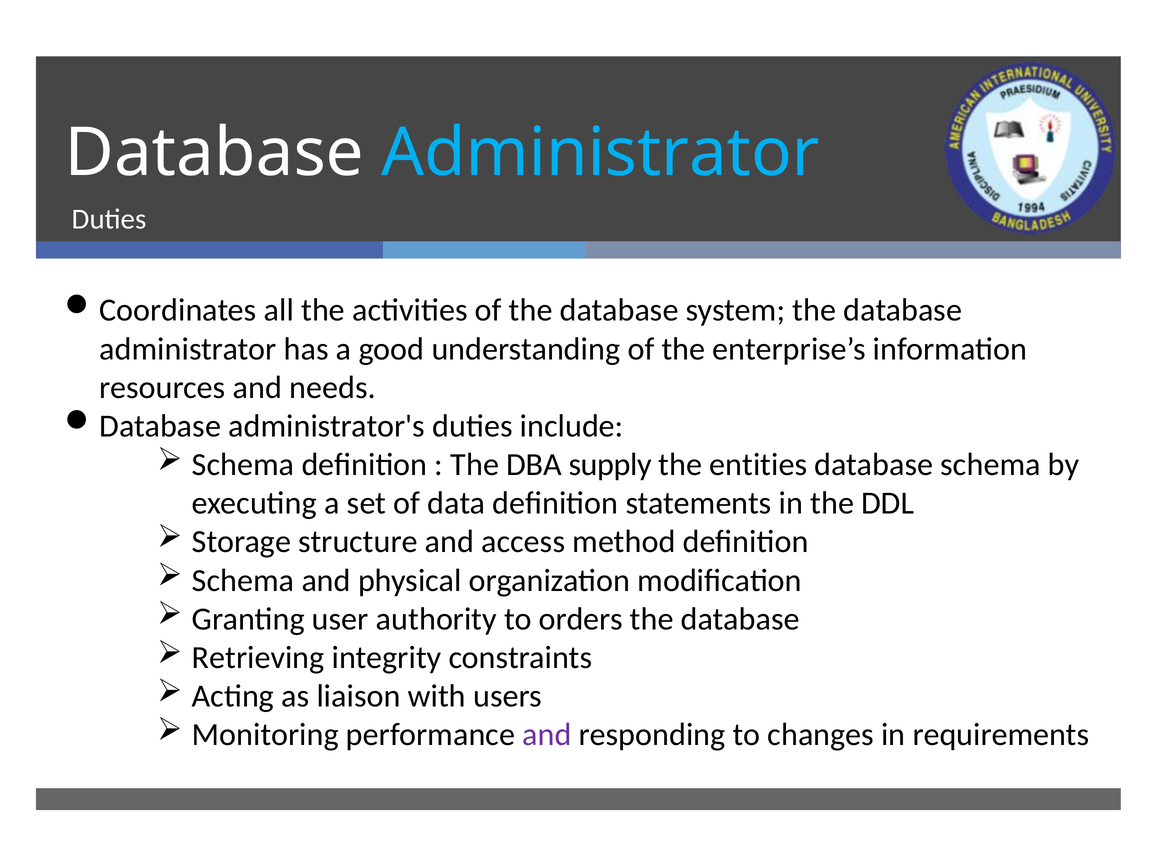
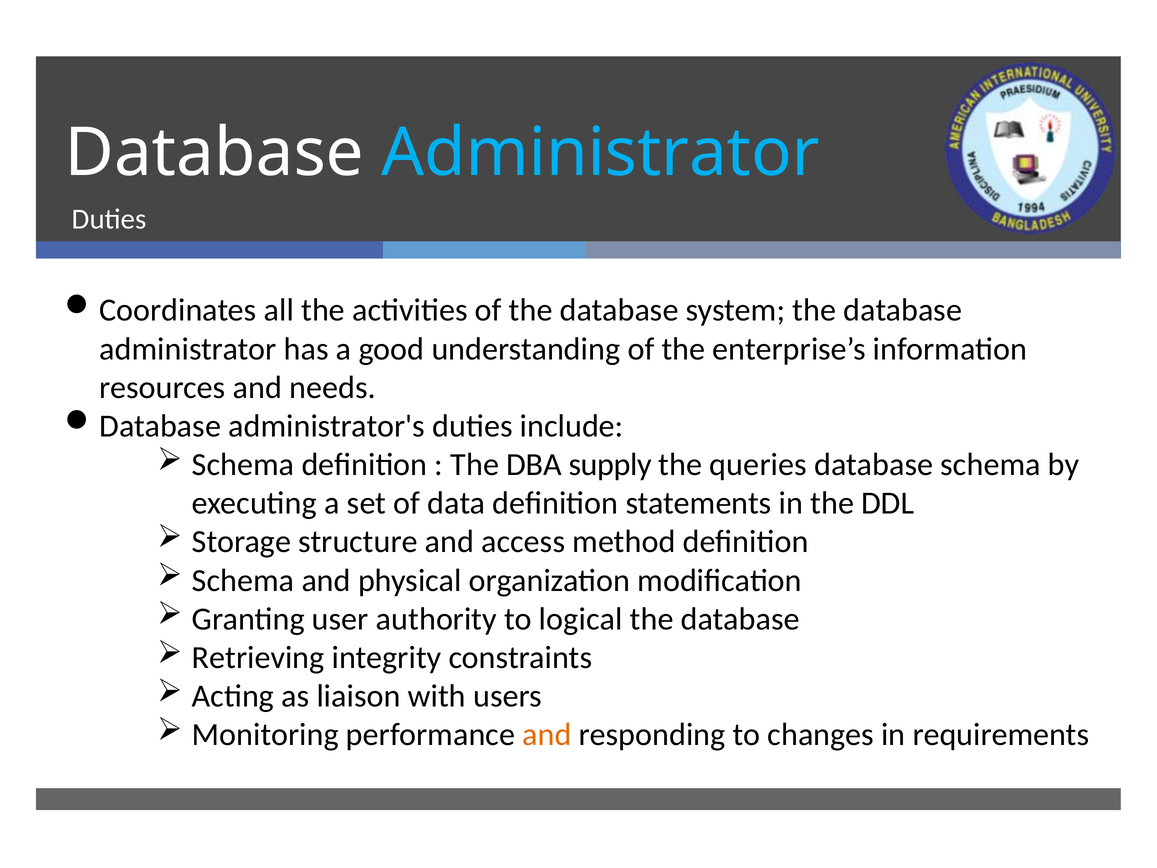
entities: entities -> queries (758, 465)
orders: orders -> logical (581, 619)
and colour: purple -> orange (547, 735)
